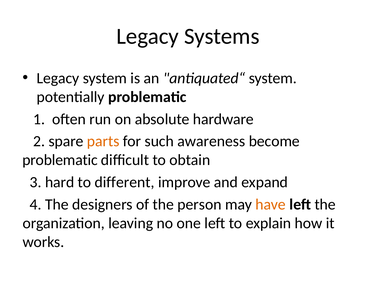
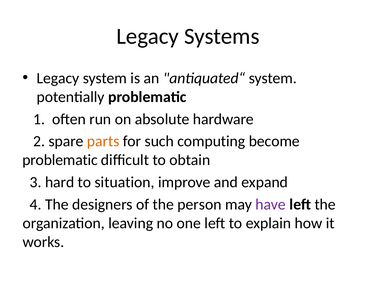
awareness: awareness -> computing (211, 141)
different: different -> situation (125, 182)
have colour: orange -> purple (271, 204)
